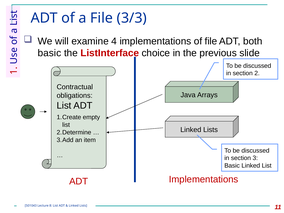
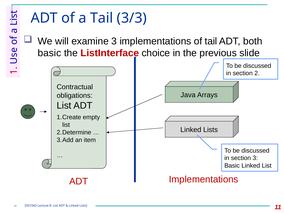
a File: File -> Tail (102, 18)
examine 4: 4 -> 3 (114, 41)
of file: file -> tail (211, 41)
